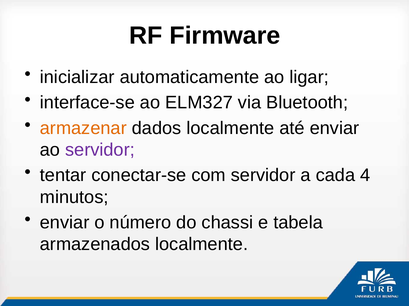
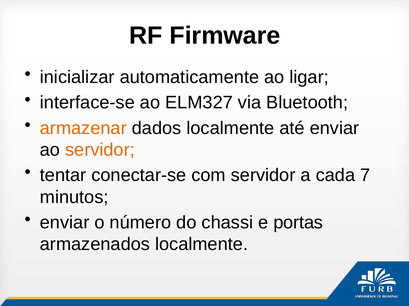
servidor colour: purple -> orange (100, 150)
4: 4 -> 7 (365, 176)
tabela: tabela -> portas (298, 223)
